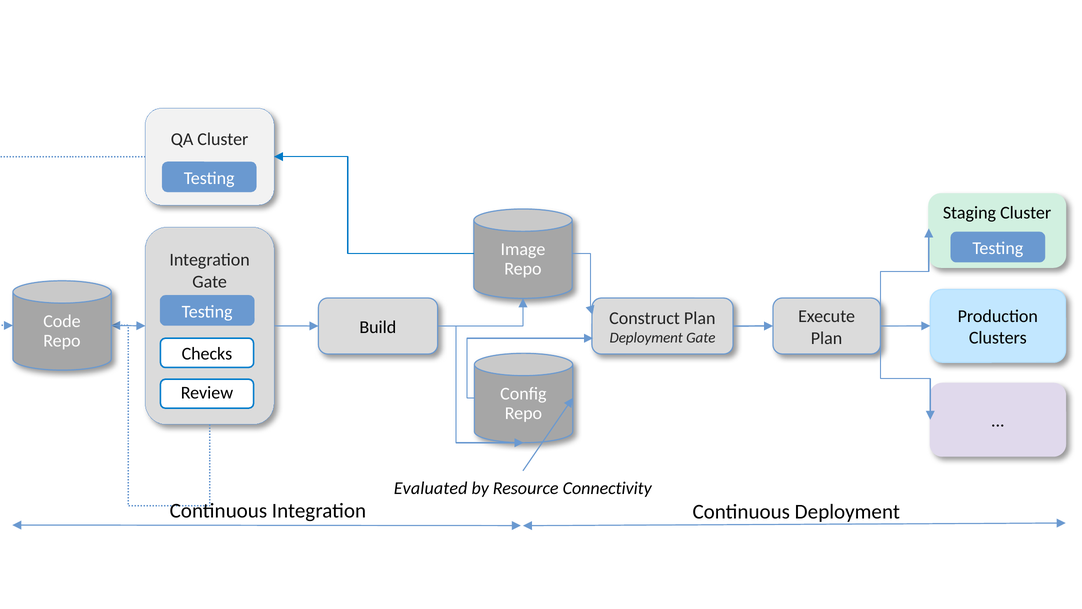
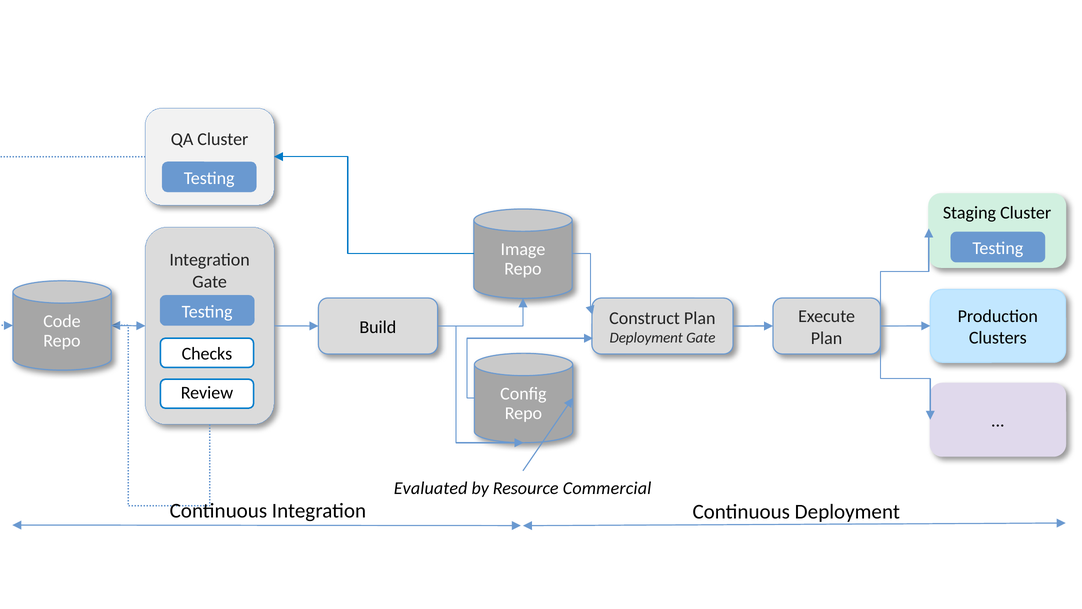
Connectivity: Connectivity -> Commercial (607, 488)
